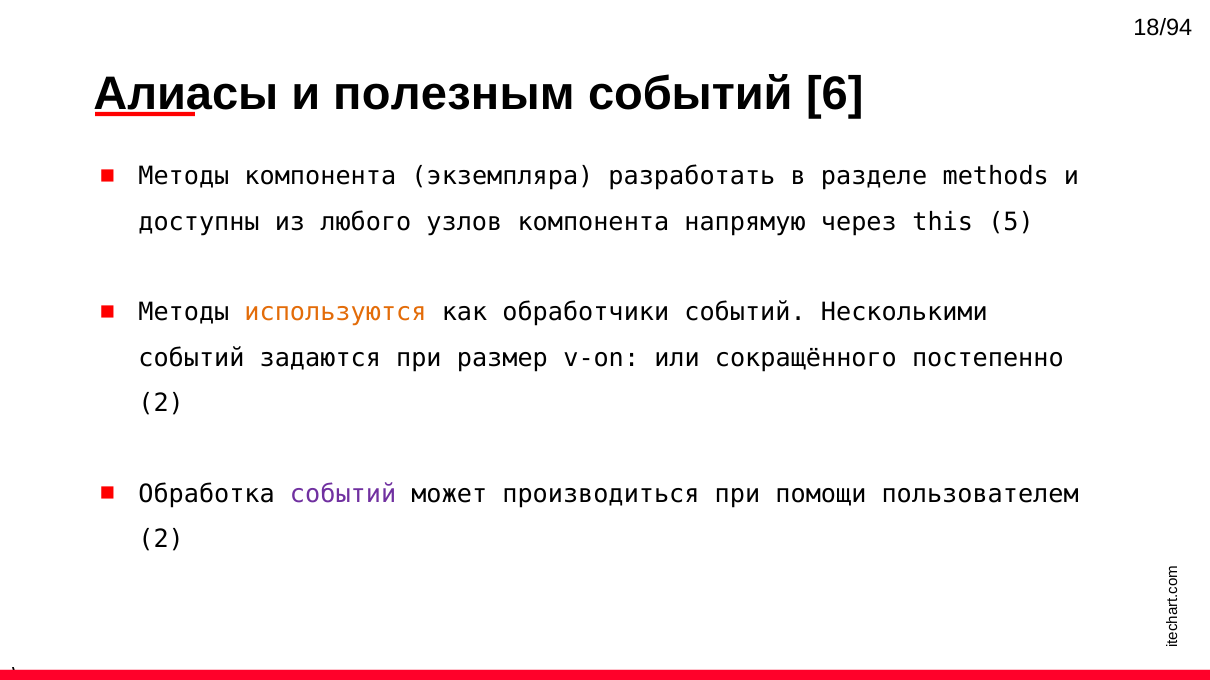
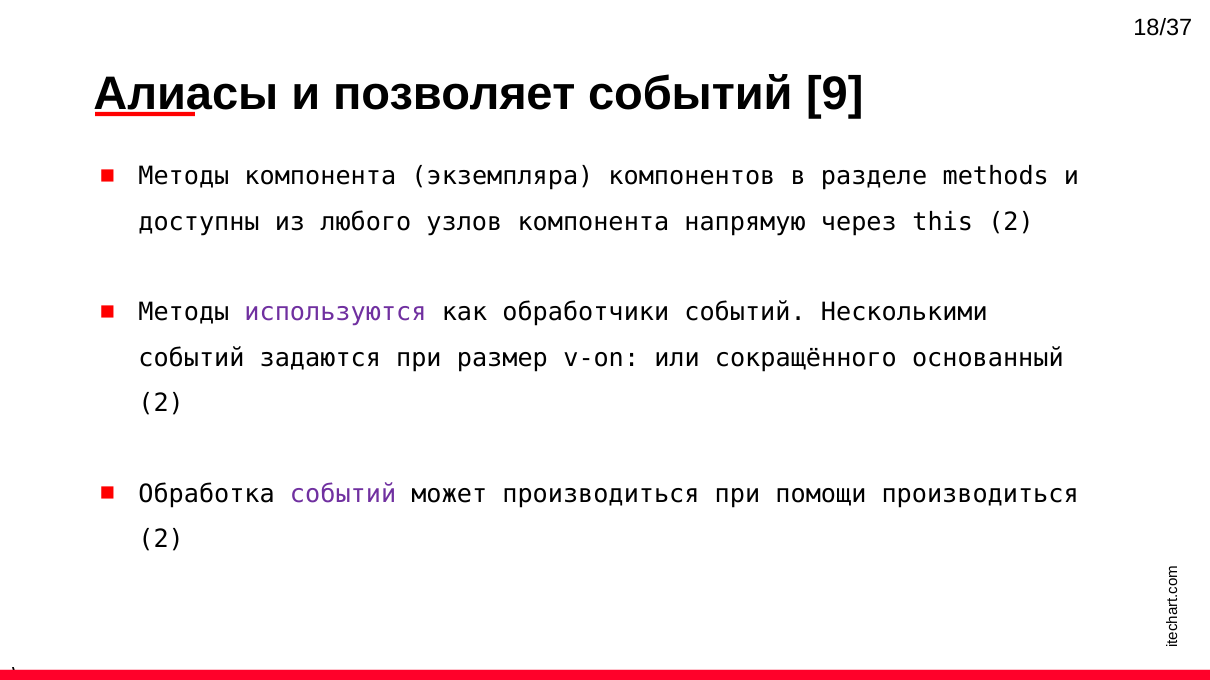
18/94: 18/94 -> 18/37 (1163, 28)
полезным: полезным -> позволяет (454, 94)
6: 6 -> 9 (835, 94)
разработать: разработать -> компонентов (692, 177)
this 5: 5 -> 2 (1011, 222)
используются colour: orange -> purple (335, 313)
постепенно: постепенно -> основанный (988, 358)
помощи пользователем: пользователем -> производиться (980, 494)
